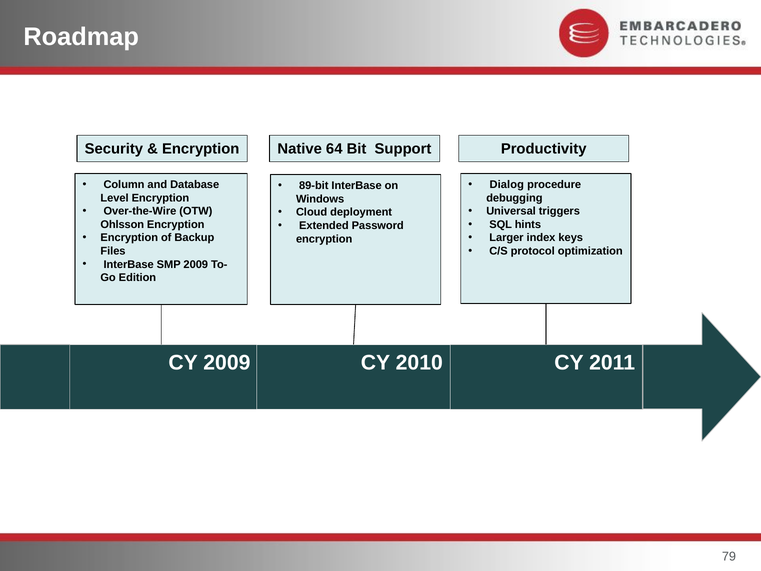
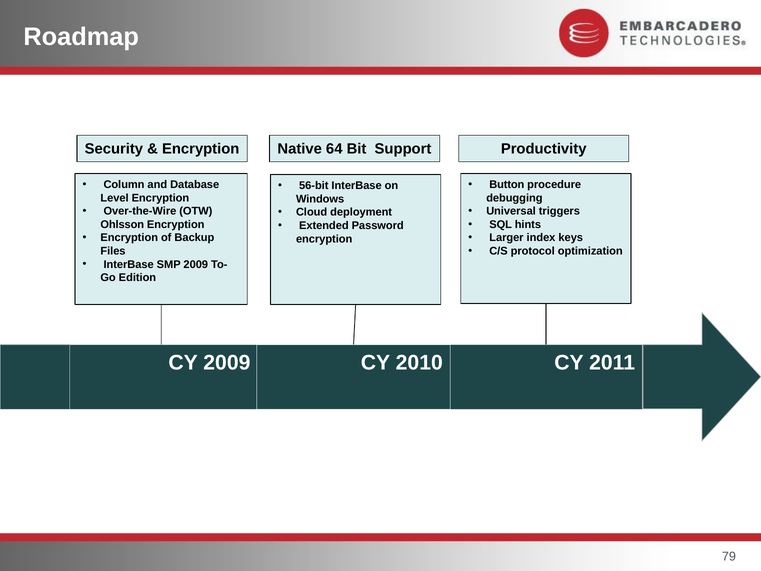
Dialog: Dialog -> Button (507, 185)
89-bit: 89-bit -> 56-bit (314, 186)
